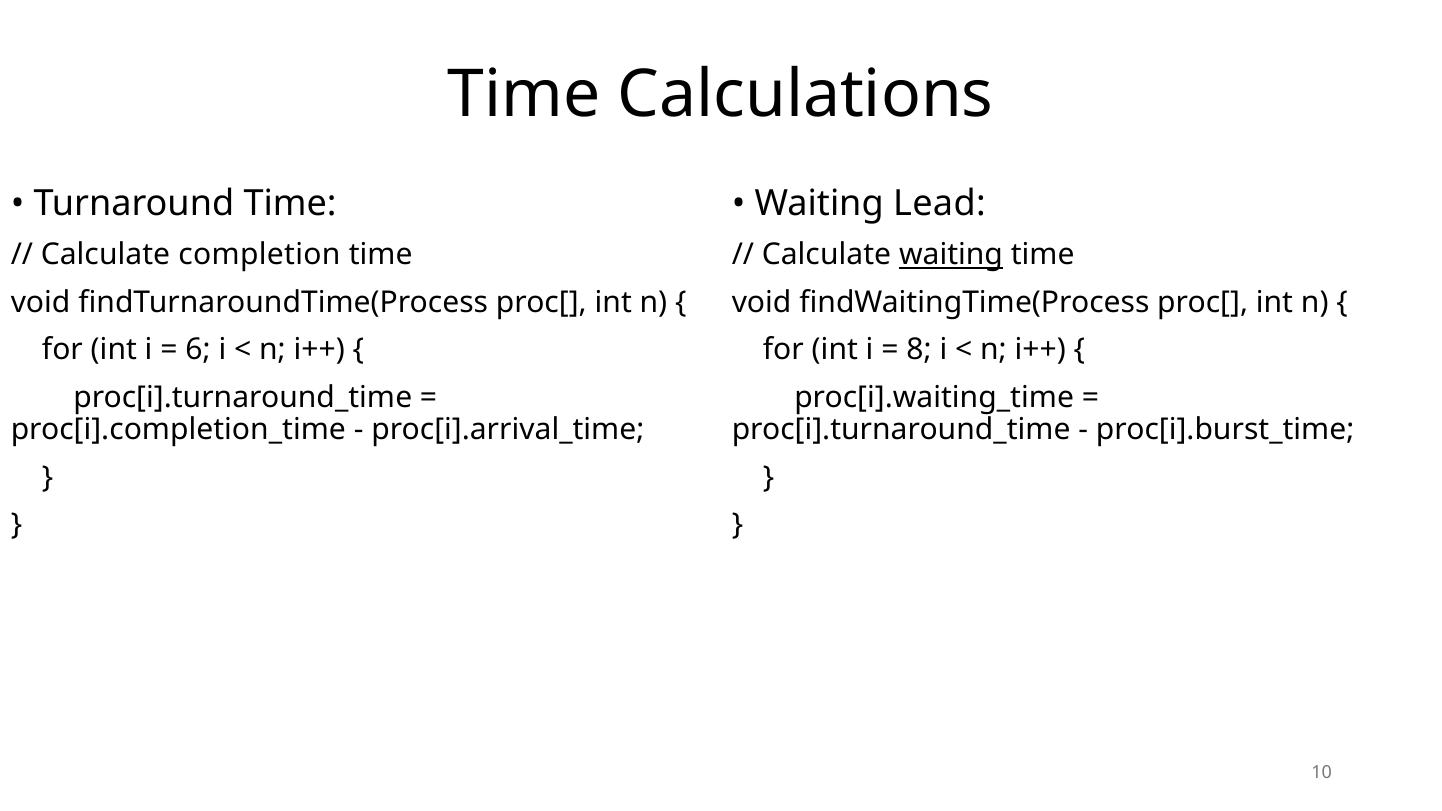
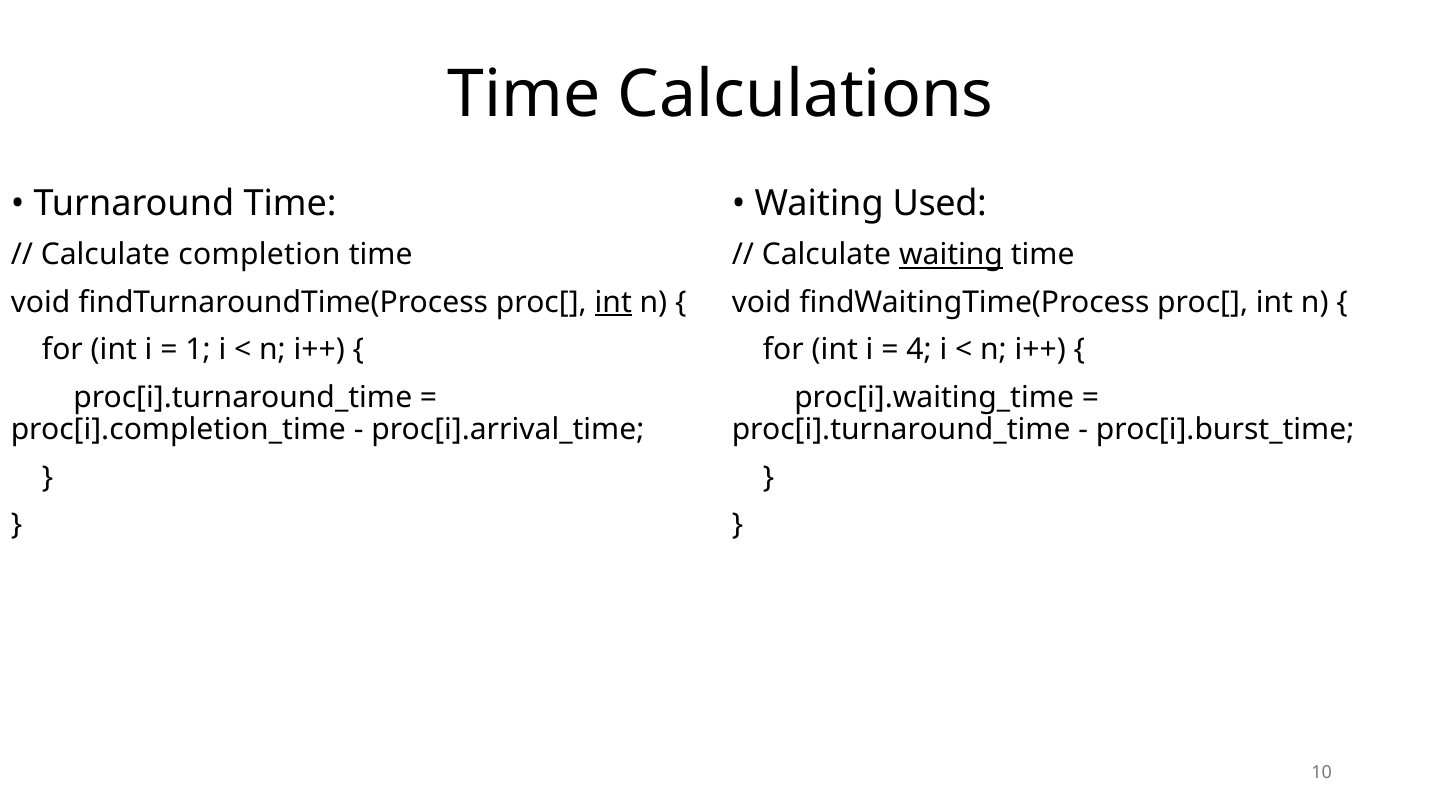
Lead: Lead -> Used (940, 204)
int underline: none -> present (613, 302)
6: 6 -> 1 (198, 350)
8: 8 -> 4 (919, 350)
